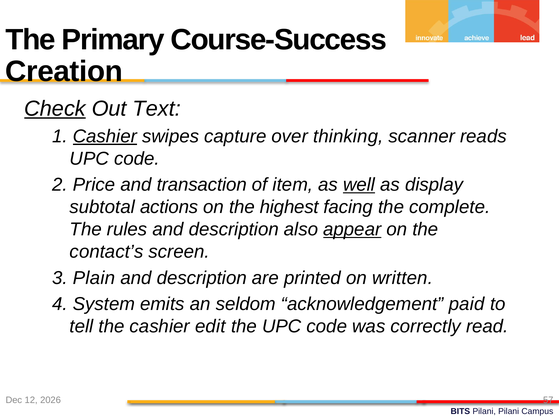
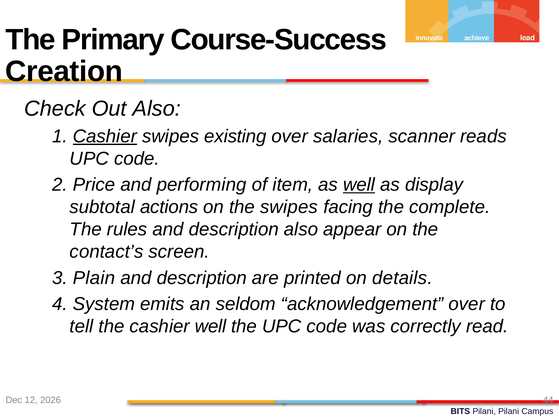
Check underline: present -> none (55, 109)
Out Text: Text -> Also (157, 109)
capture: capture -> existing (235, 136)
thinking: thinking -> salaries (348, 136)
transaction: transaction -> performing (202, 185)
the highest: highest -> swipes (289, 207)
appear underline: present -> none (352, 230)
written: written -> details (402, 278)
acknowledgement paid: paid -> over (467, 304)
cashier edit: edit -> well (211, 326)
57: 57 -> 44 (548, 400)
